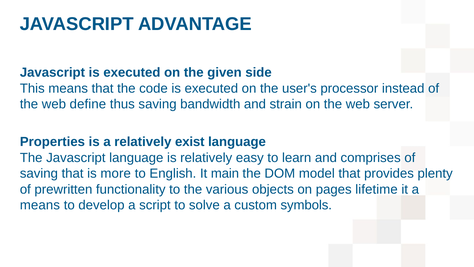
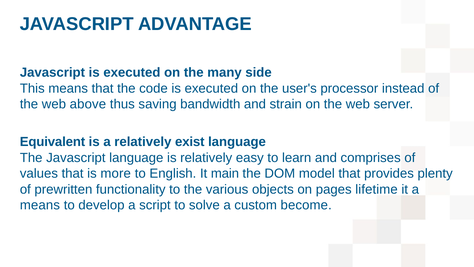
given: given -> many (225, 72)
define: define -> above (88, 104)
Properties: Properties -> Equivalent (52, 142)
saving: saving -> values (39, 173)
symbols: symbols -> become (306, 205)
